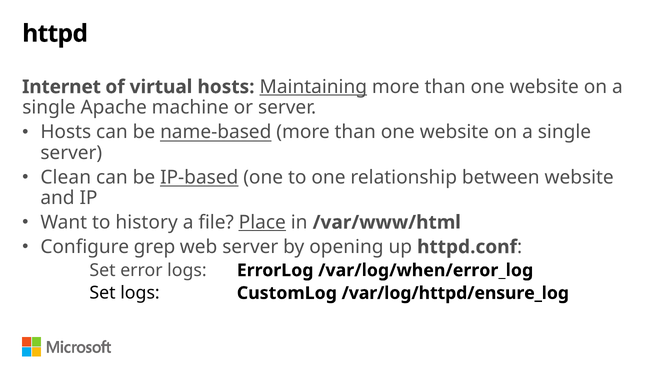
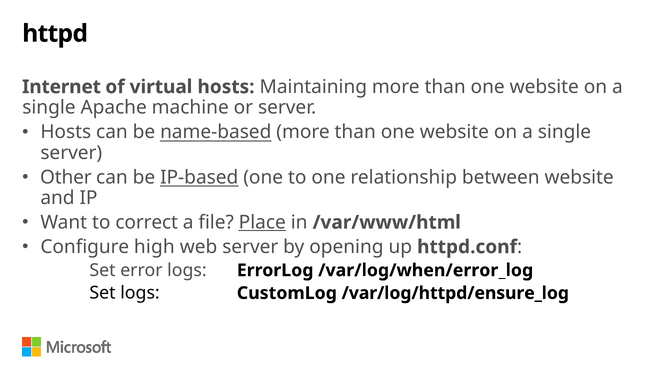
Maintaining underline: present -> none (313, 87)
Clean: Clean -> Other (66, 177)
history: history -> correct (147, 222)
grep: grep -> high (154, 247)
